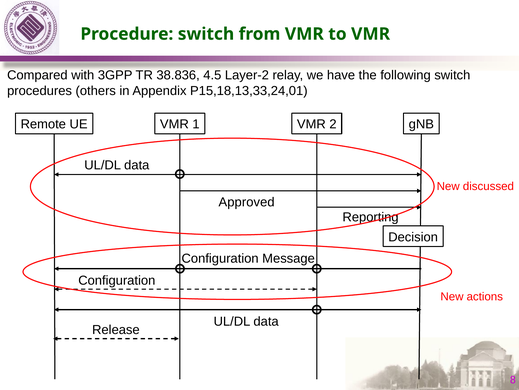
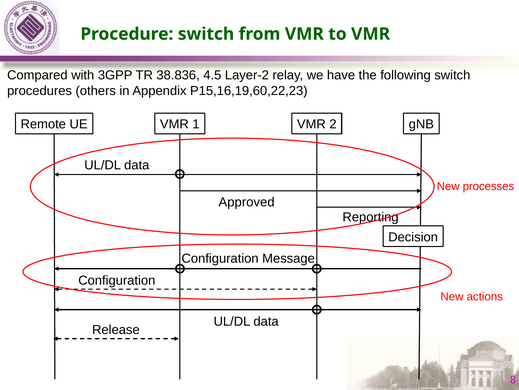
P15,18,13,33,24,01: P15,18,13,33,24,01 -> P15,16,19,60,22,23 (249, 91)
discussed: discussed -> processes (488, 186)
